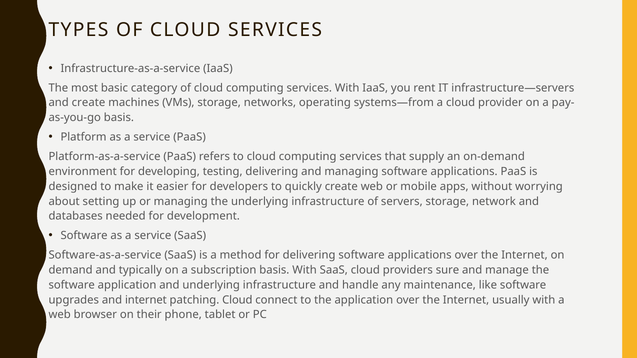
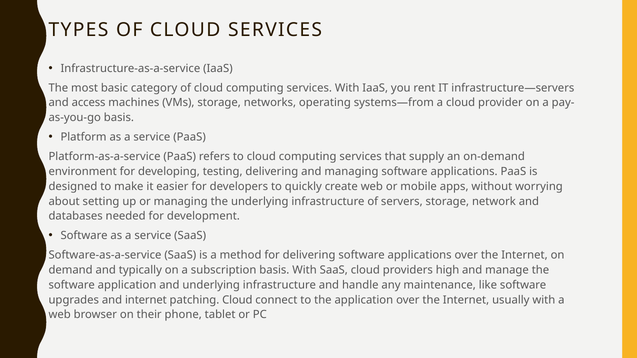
and create: create -> access (89, 103)
sure: sure -> high (448, 270)
